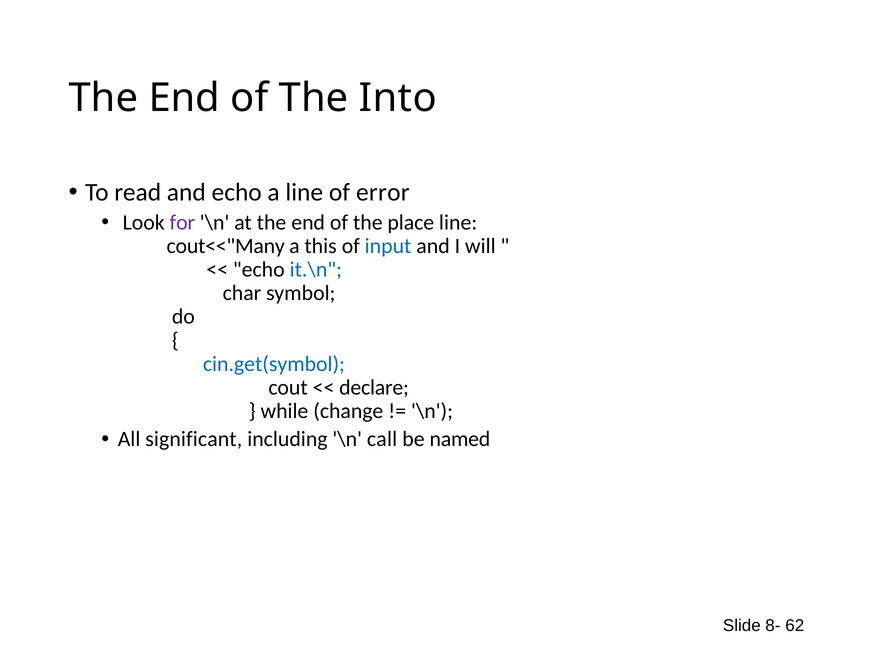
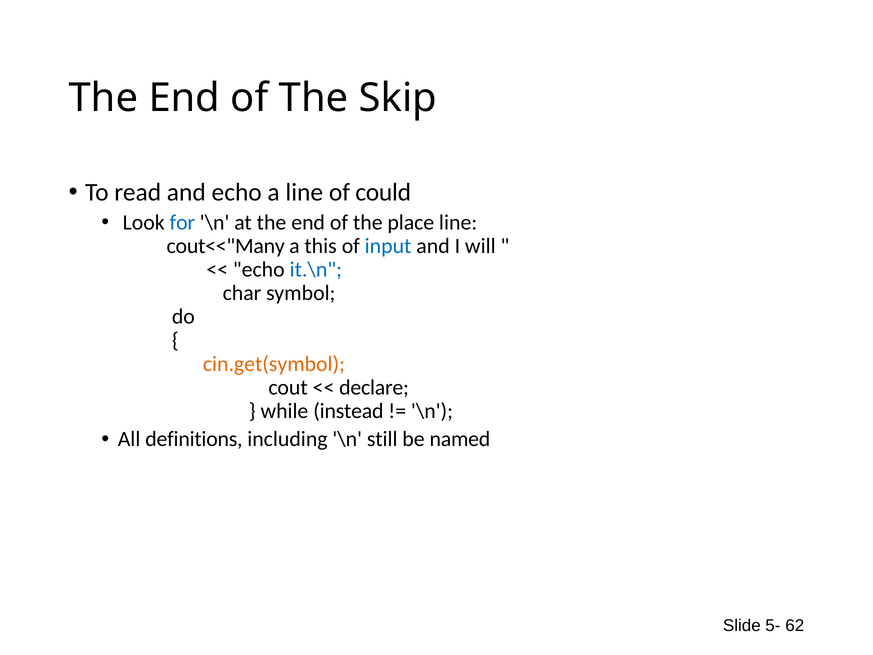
Into: Into -> Skip (398, 98)
error: error -> could (383, 192)
for colour: purple -> blue (182, 222)
cin.get(symbol colour: blue -> orange (274, 364)
change: change -> instead (348, 411)
significant: significant -> definitions (194, 439)
call: call -> still (382, 439)
8-: 8- -> 5- (773, 625)
